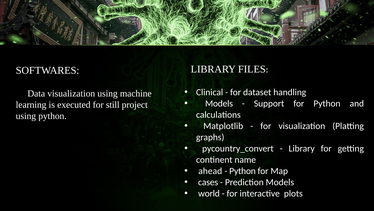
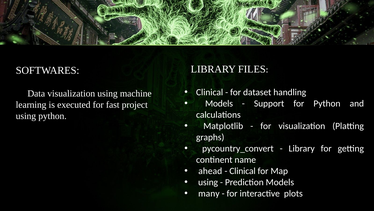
still: still -> fast (113, 104)
Python: Python -> Clinical (243, 171)
cases: cases -> using (208, 182)
world: world -> many (209, 193)
